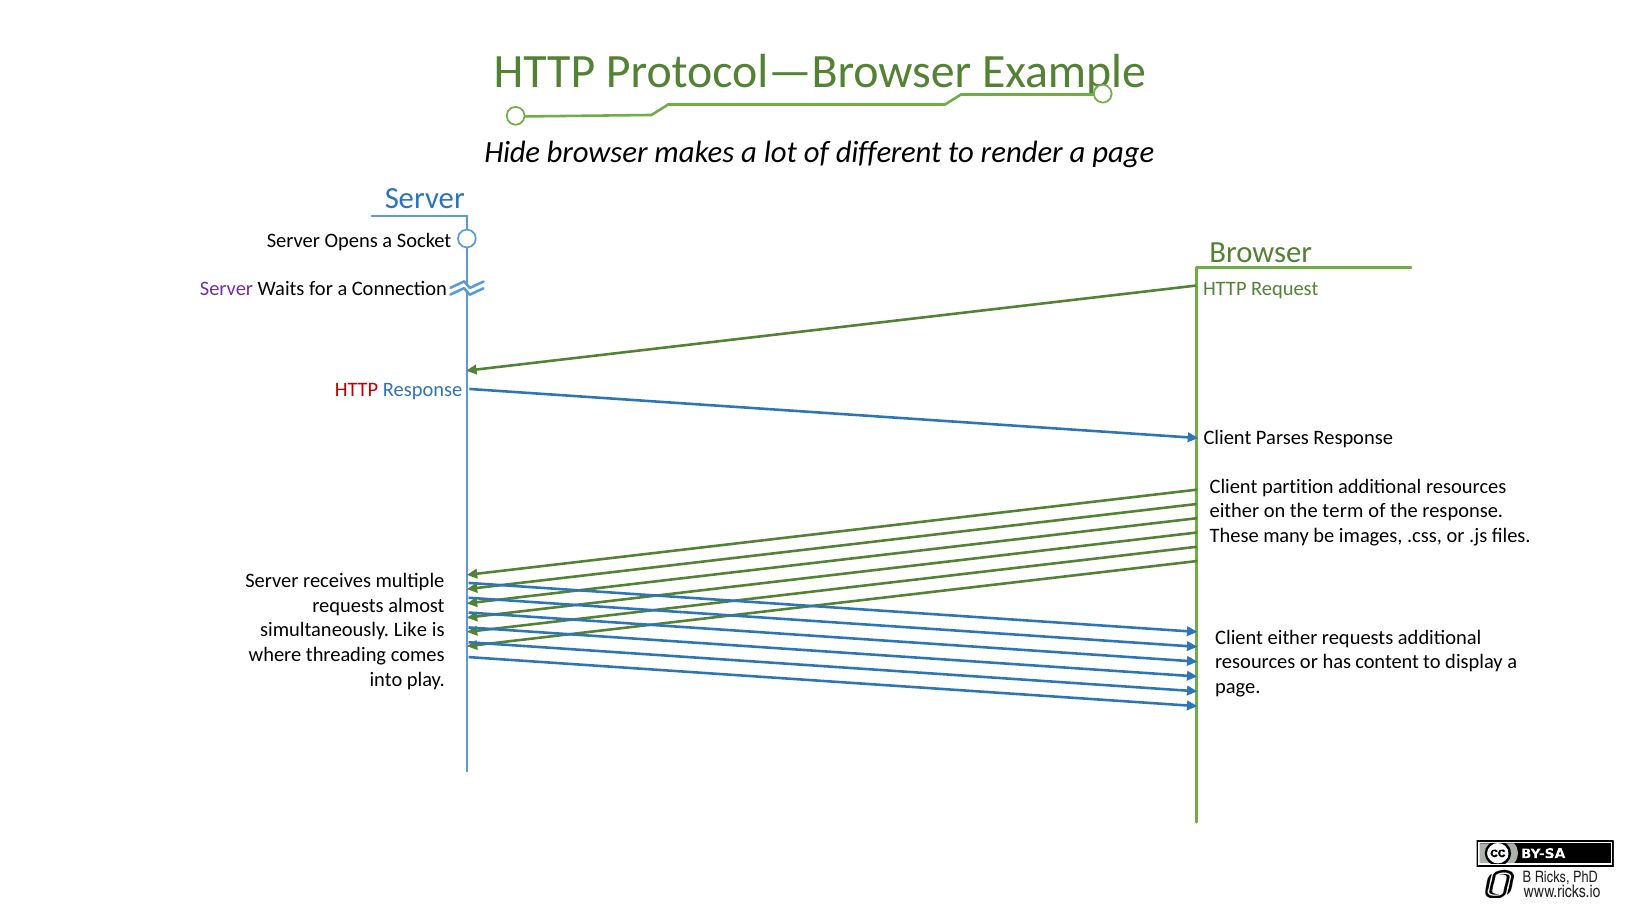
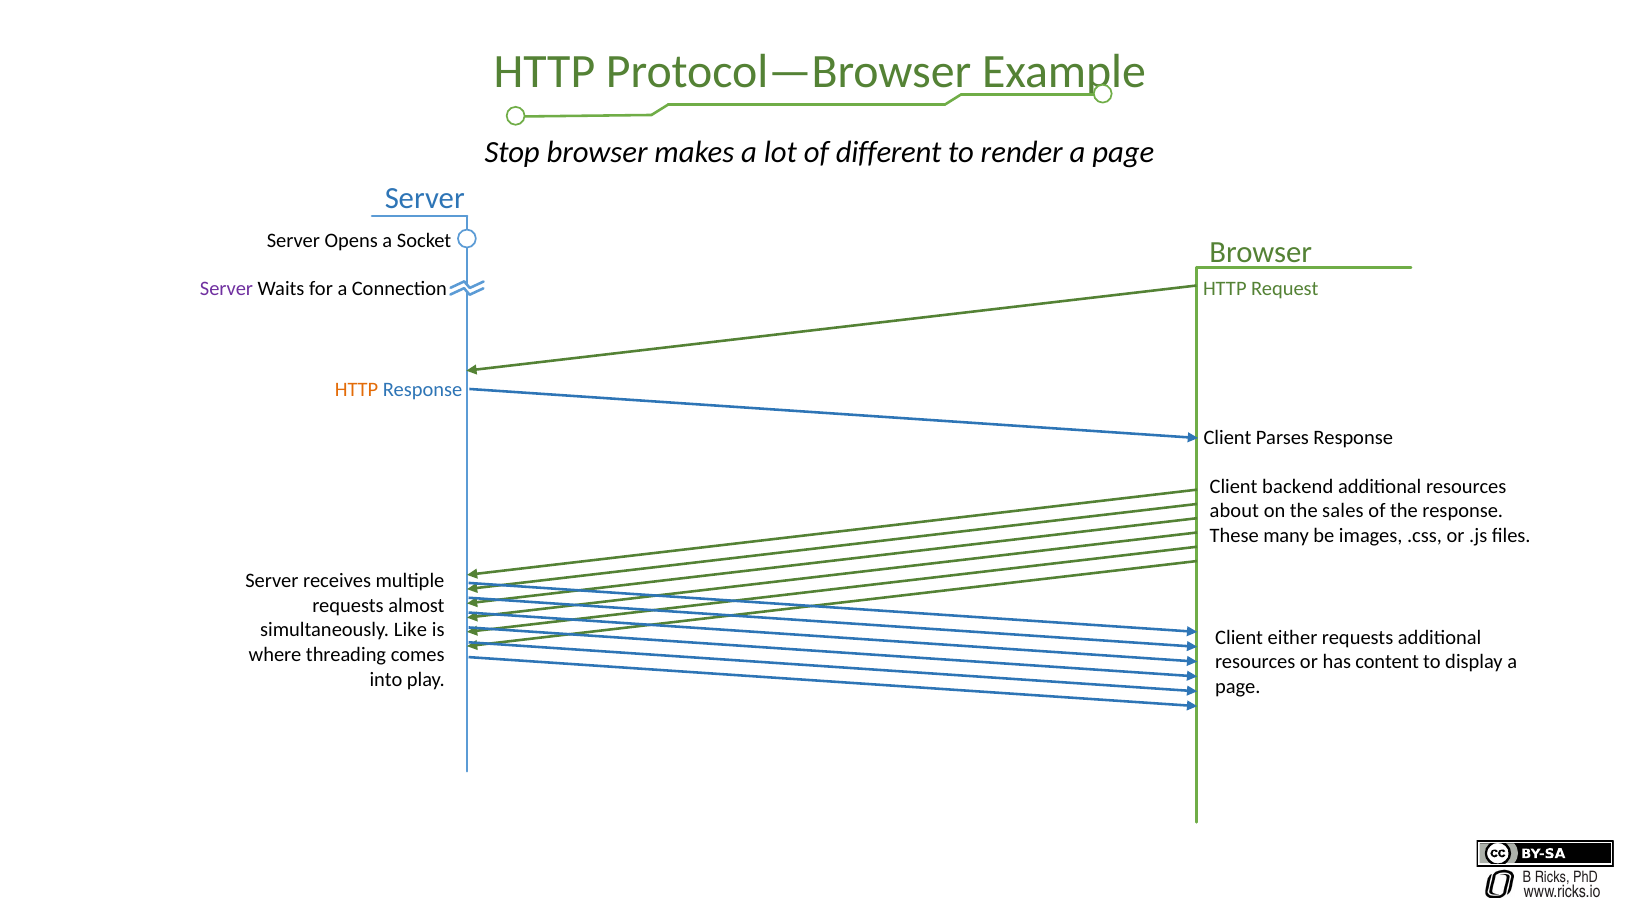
Hide: Hide -> Stop (512, 153)
HTTP colour: red -> orange (357, 390)
partition: partition -> backend (1298, 486)
either: either -> about (1234, 511)
term: term -> sales (1343, 511)
